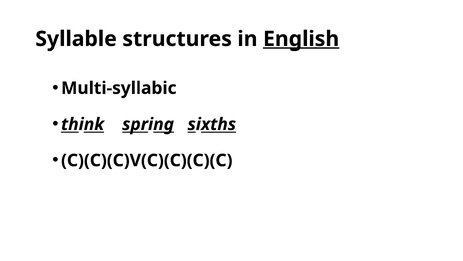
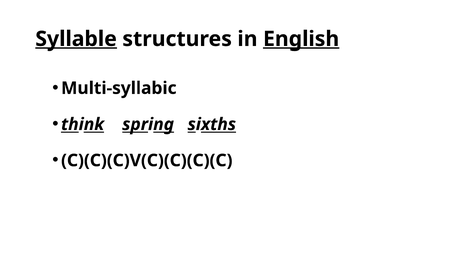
Syllable underline: none -> present (76, 39)
